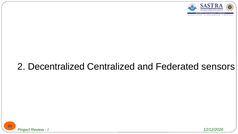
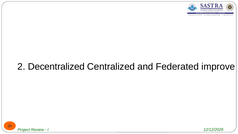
sensors: sensors -> improve (218, 67)
